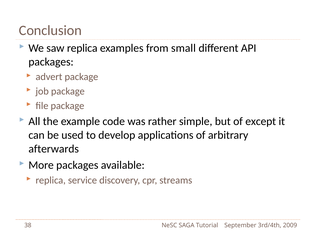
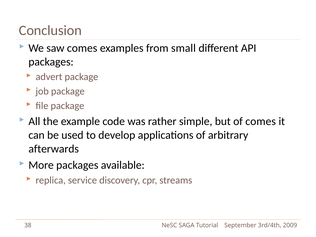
saw replica: replica -> comes (82, 48)
of except: except -> comes (261, 121)
